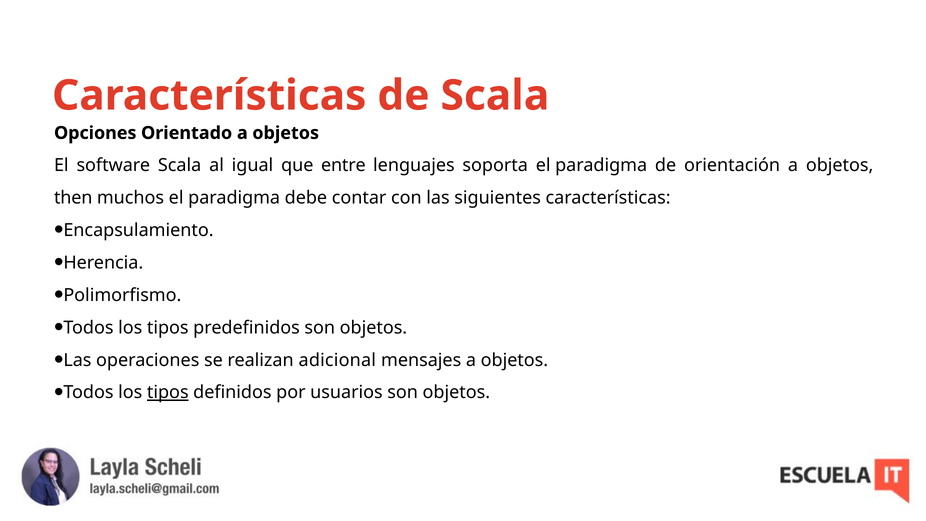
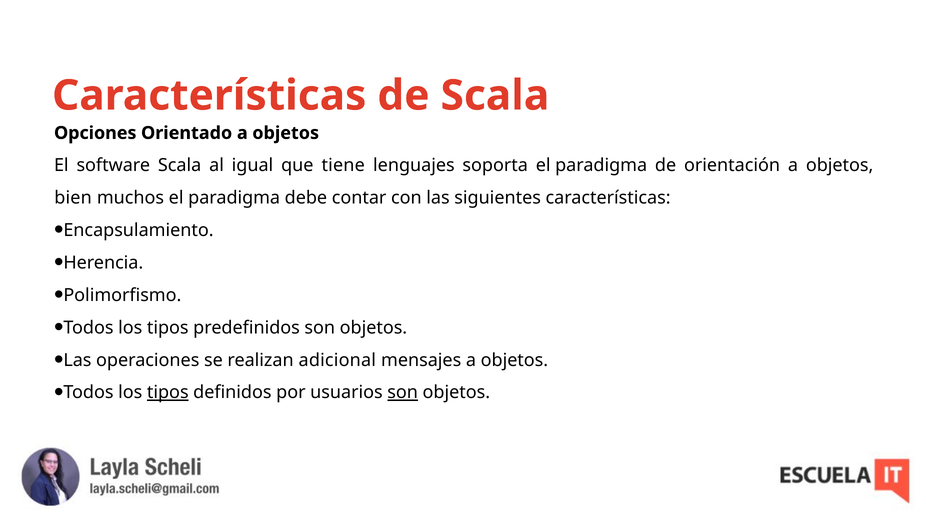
entre: entre -> tiene (343, 165)
then: then -> bien (73, 198)
son underline: none -> present (403, 392)
